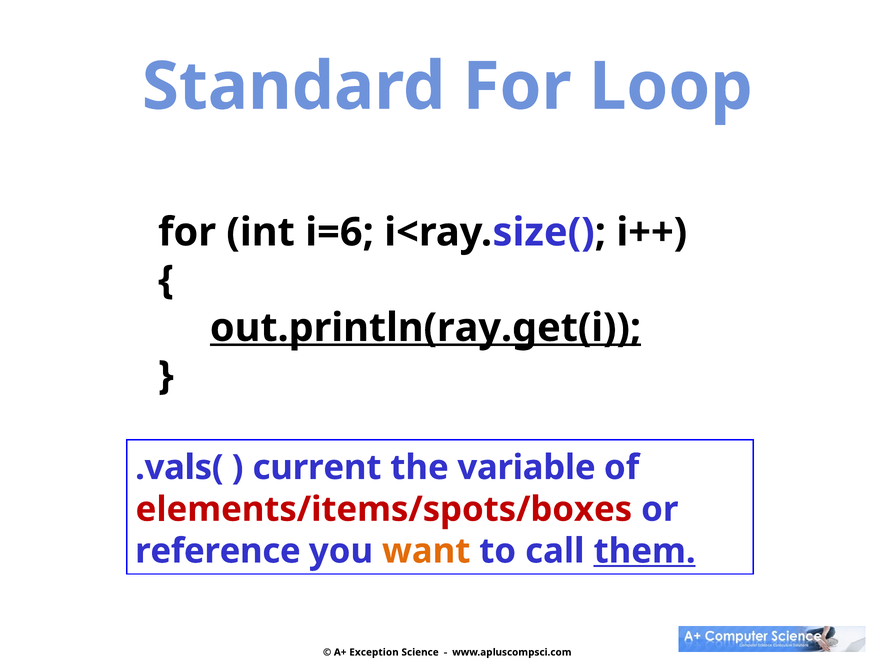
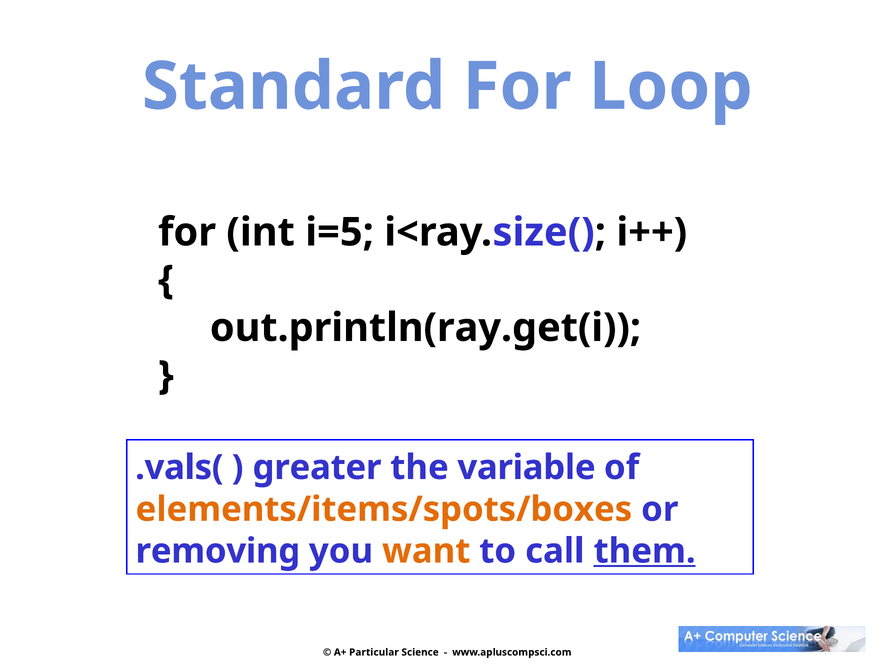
i=6: i=6 -> i=5 (340, 232)
out.println(ray.get(i underline: present -> none (425, 328)
current: current -> greater (317, 468)
elements/items/spots/boxes colour: red -> orange (384, 510)
reference: reference -> removing (218, 551)
Exception: Exception -> Particular (374, 653)
